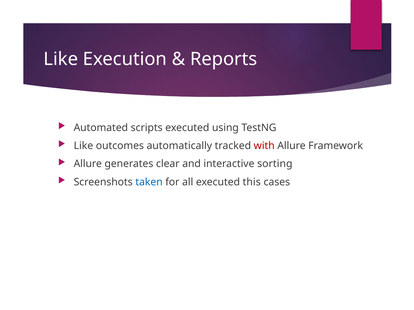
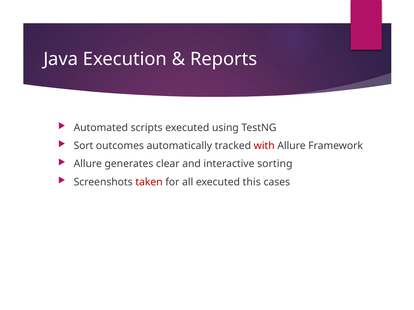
Like: Like -> Java (61, 59)
Like: Like -> Sort (83, 146)
taken colour: blue -> red (149, 182)
